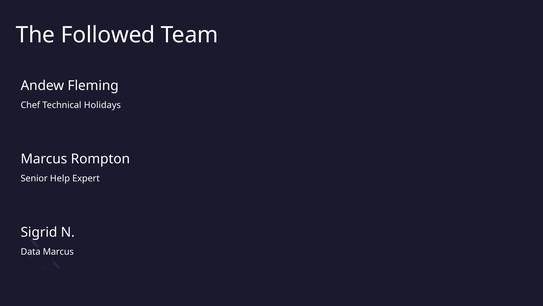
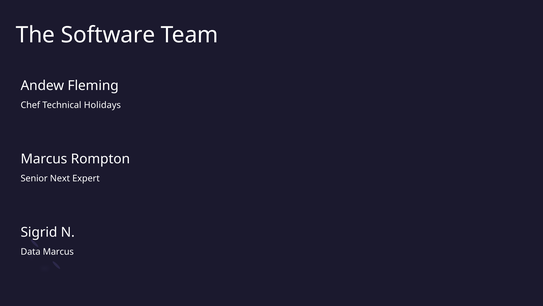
Followed: Followed -> Software (108, 35)
Help: Help -> Next (60, 178)
